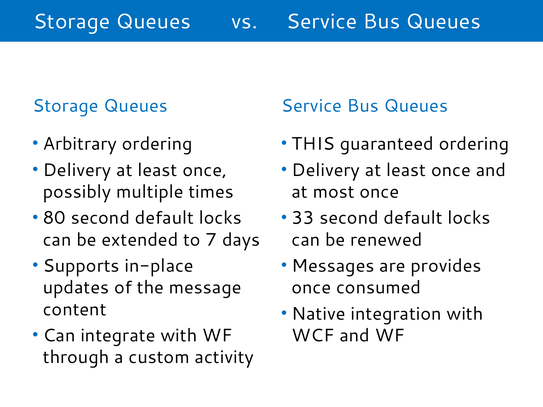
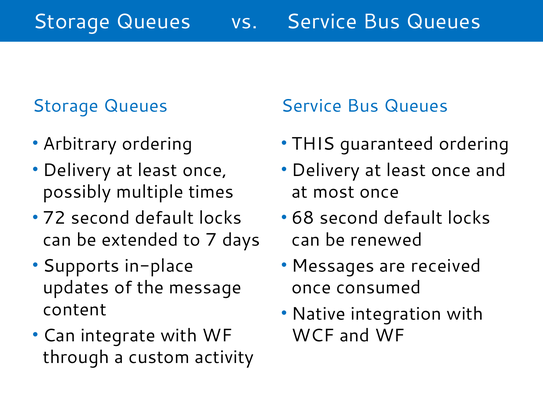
80: 80 -> 72 (54, 218)
33: 33 -> 68 (303, 218)
provides: provides -> received (446, 266)
